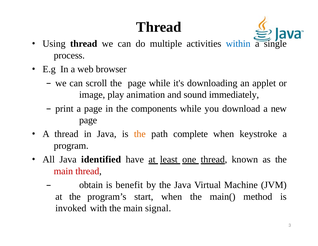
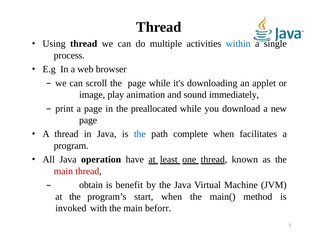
components: components -> preallocated (154, 108)
the colour: orange -> blue (140, 134)
keystroke: keystroke -> facilitates (258, 134)
identified: identified -> operation (101, 159)
signal: signal -> beforr (158, 208)
